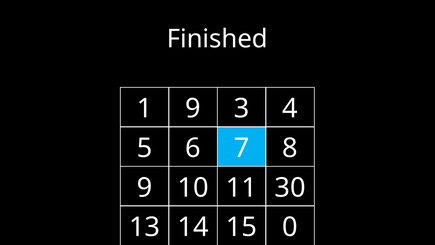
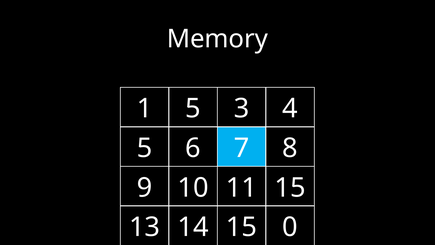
Finished: Finished -> Memory (217, 39)
1 9: 9 -> 5 (193, 109)
30: 30 -> 15 (290, 187)
